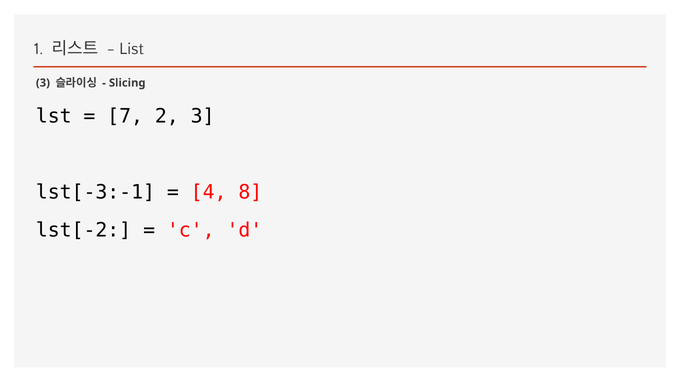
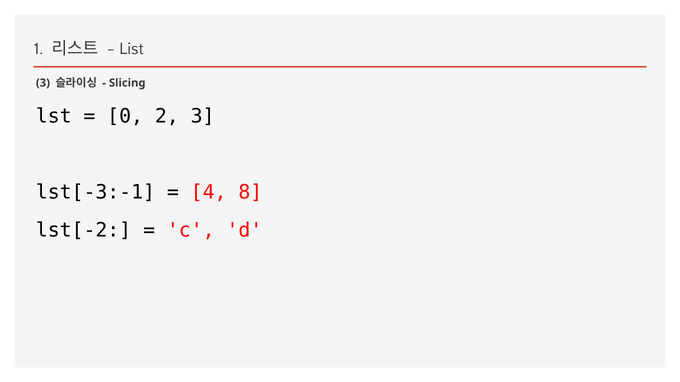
7: 7 -> 0 (125, 116)
